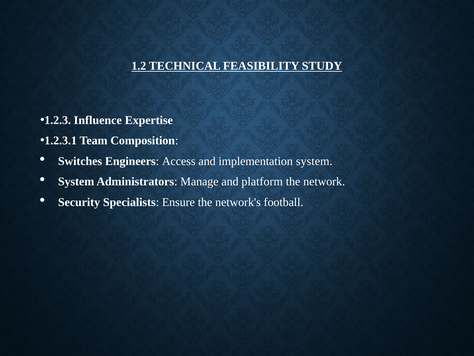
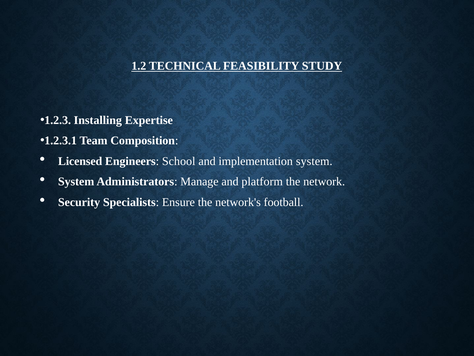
Influence: Influence -> Installing (98, 120)
Switches: Switches -> Licensed (80, 161)
Access: Access -> School (179, 161)
